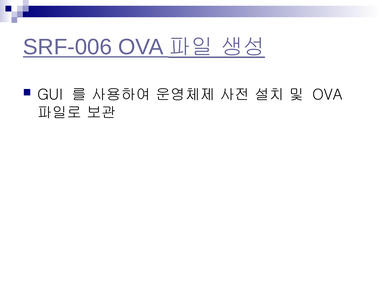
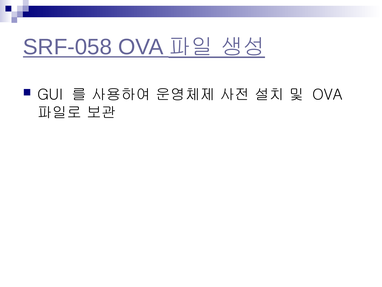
SRF-006: SRF-006 -> SRF-058 (67, 47)
